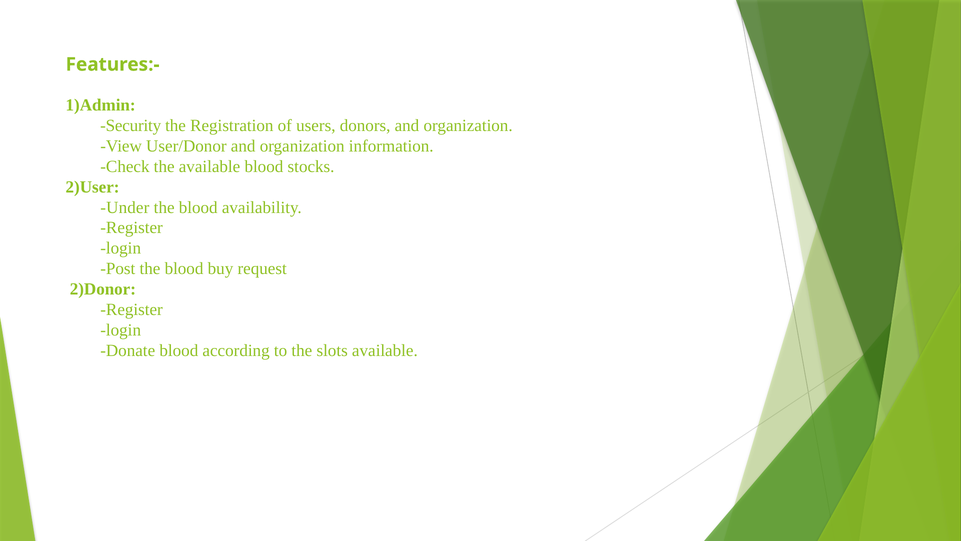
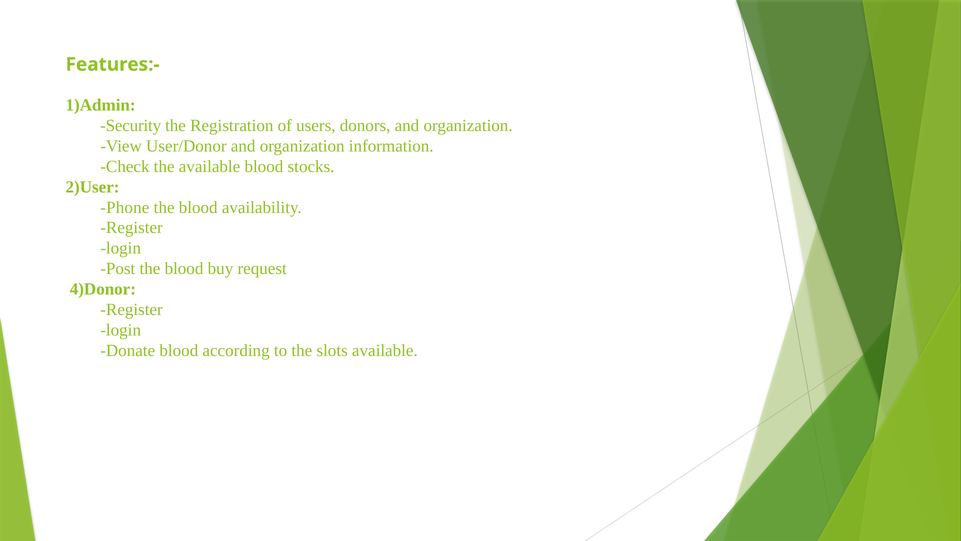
Under: Under -> Phone (125, 207)
2)Donor: 2)Donor -> 4)Donor (103, 289)
